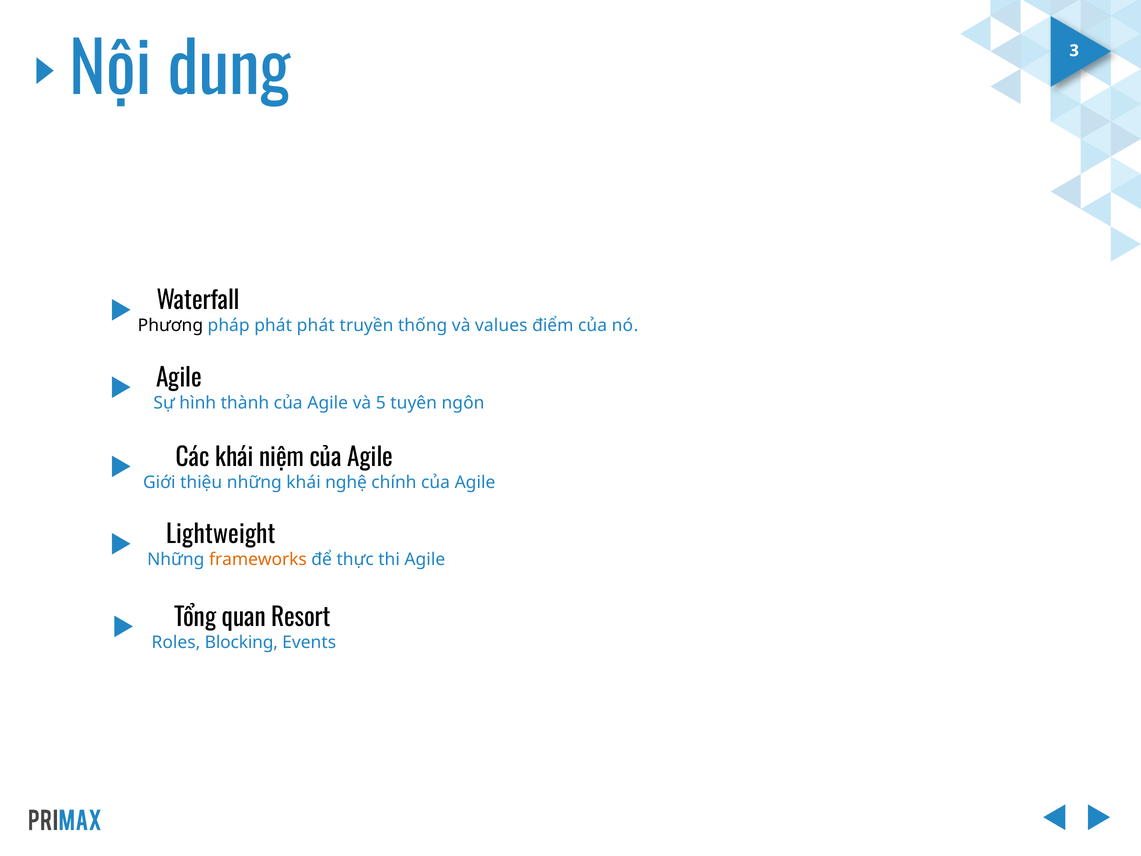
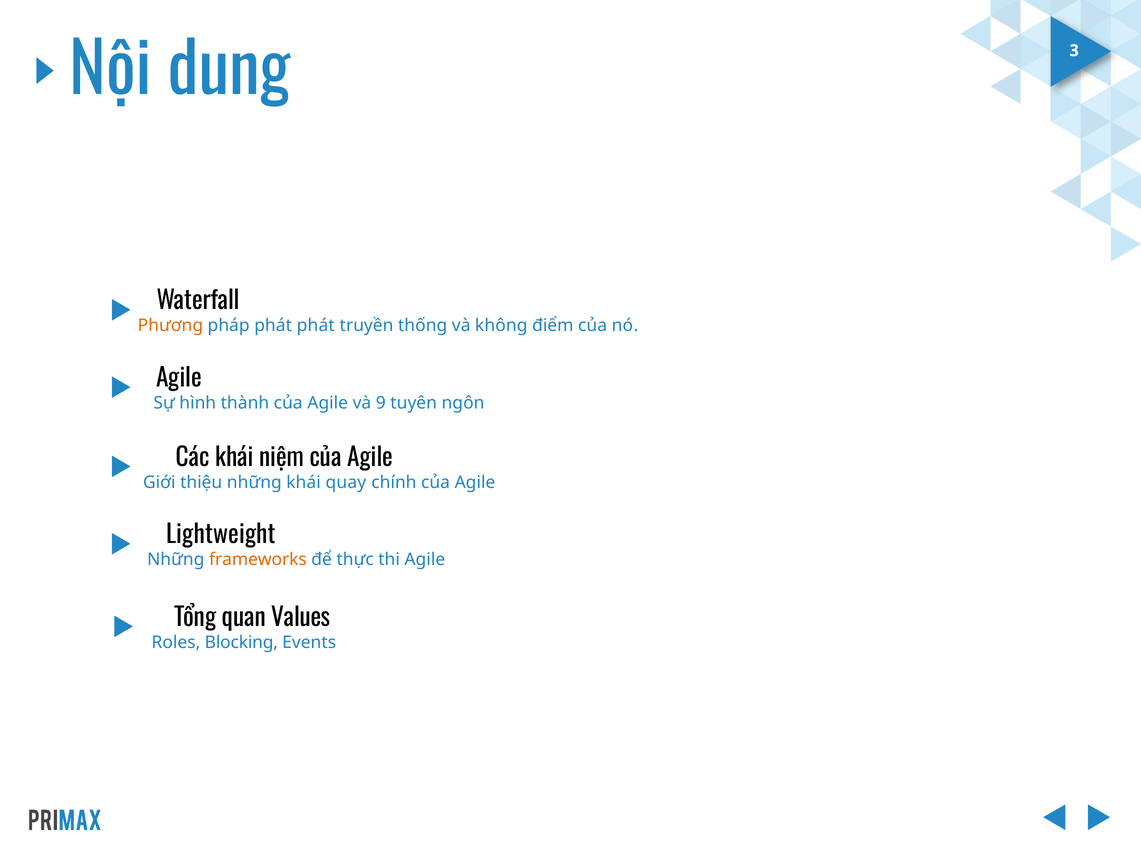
Phương colour: black -> orange (170, 326)
values: values -> không (501, 326)
5: 5 -> 9 (381, 403)
nghệ: nghệ -> quay (346, 482)
Resort: Resort -> Values (301, 618)
